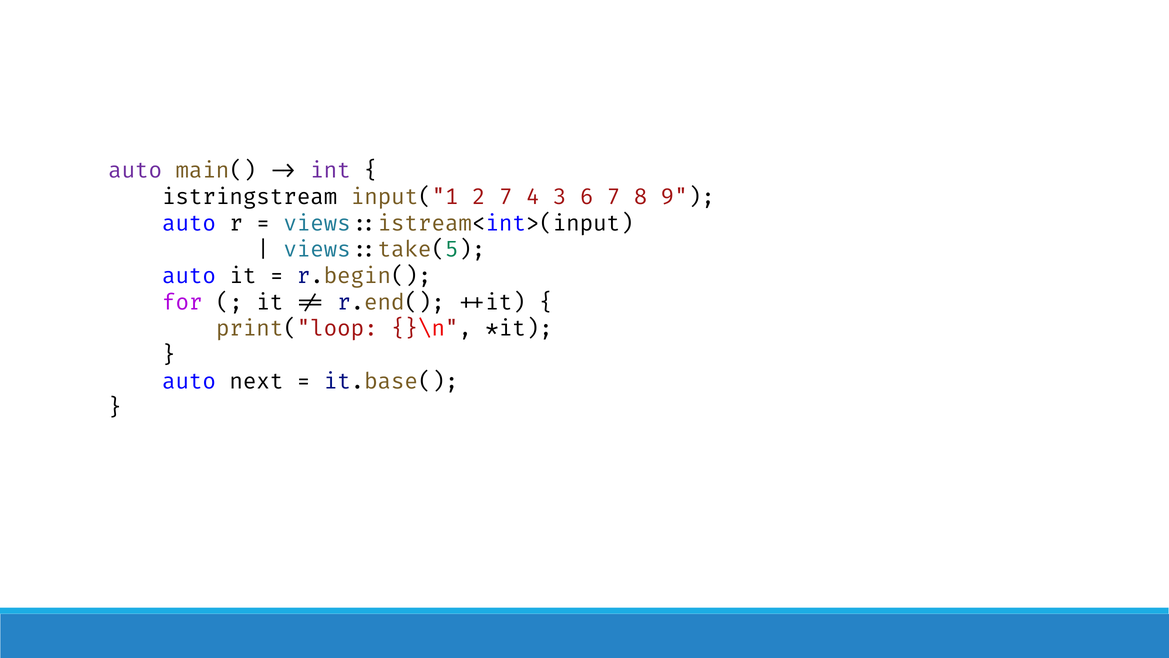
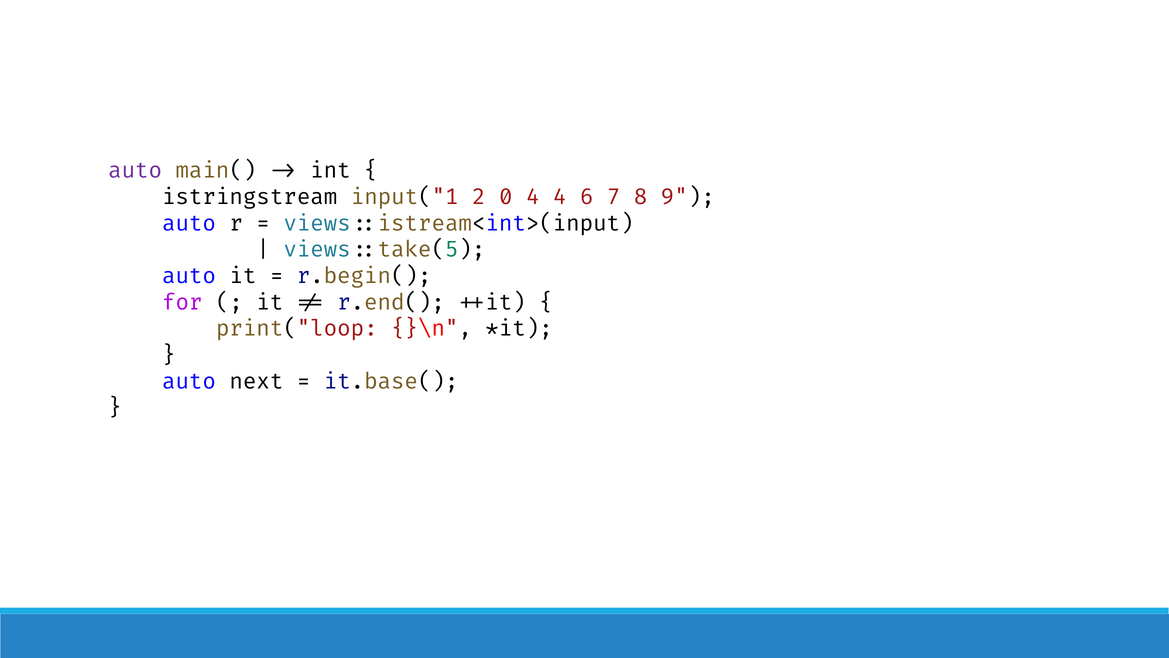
int colour: purple -> black (330, 171)
2 7: 7 -> 0 (506, 197)
4 3: 3 -> 4 (560, 197)
